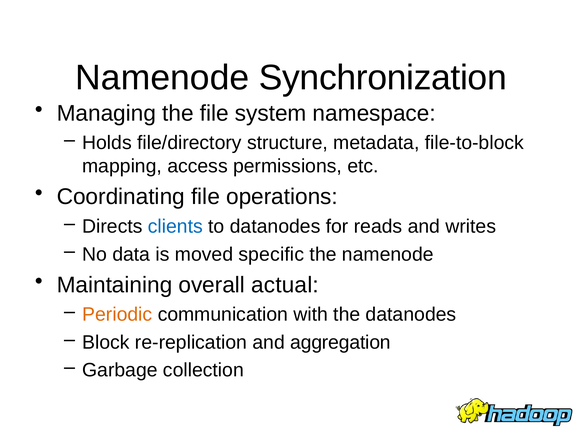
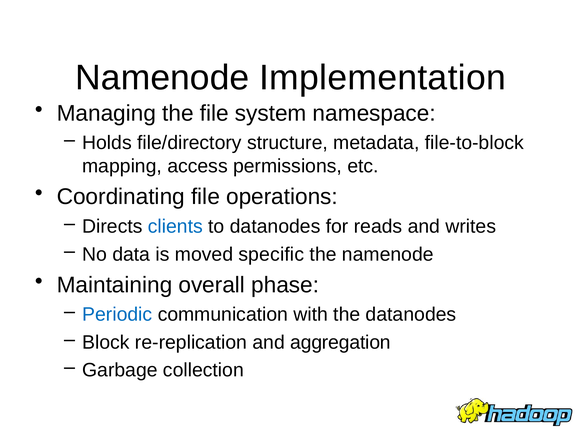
Synchronization: Synchronization -> Implementation (382, 78)
actual: actual -> phase (285, 285)
Periodic colour: orange -> blue (117, 314)
